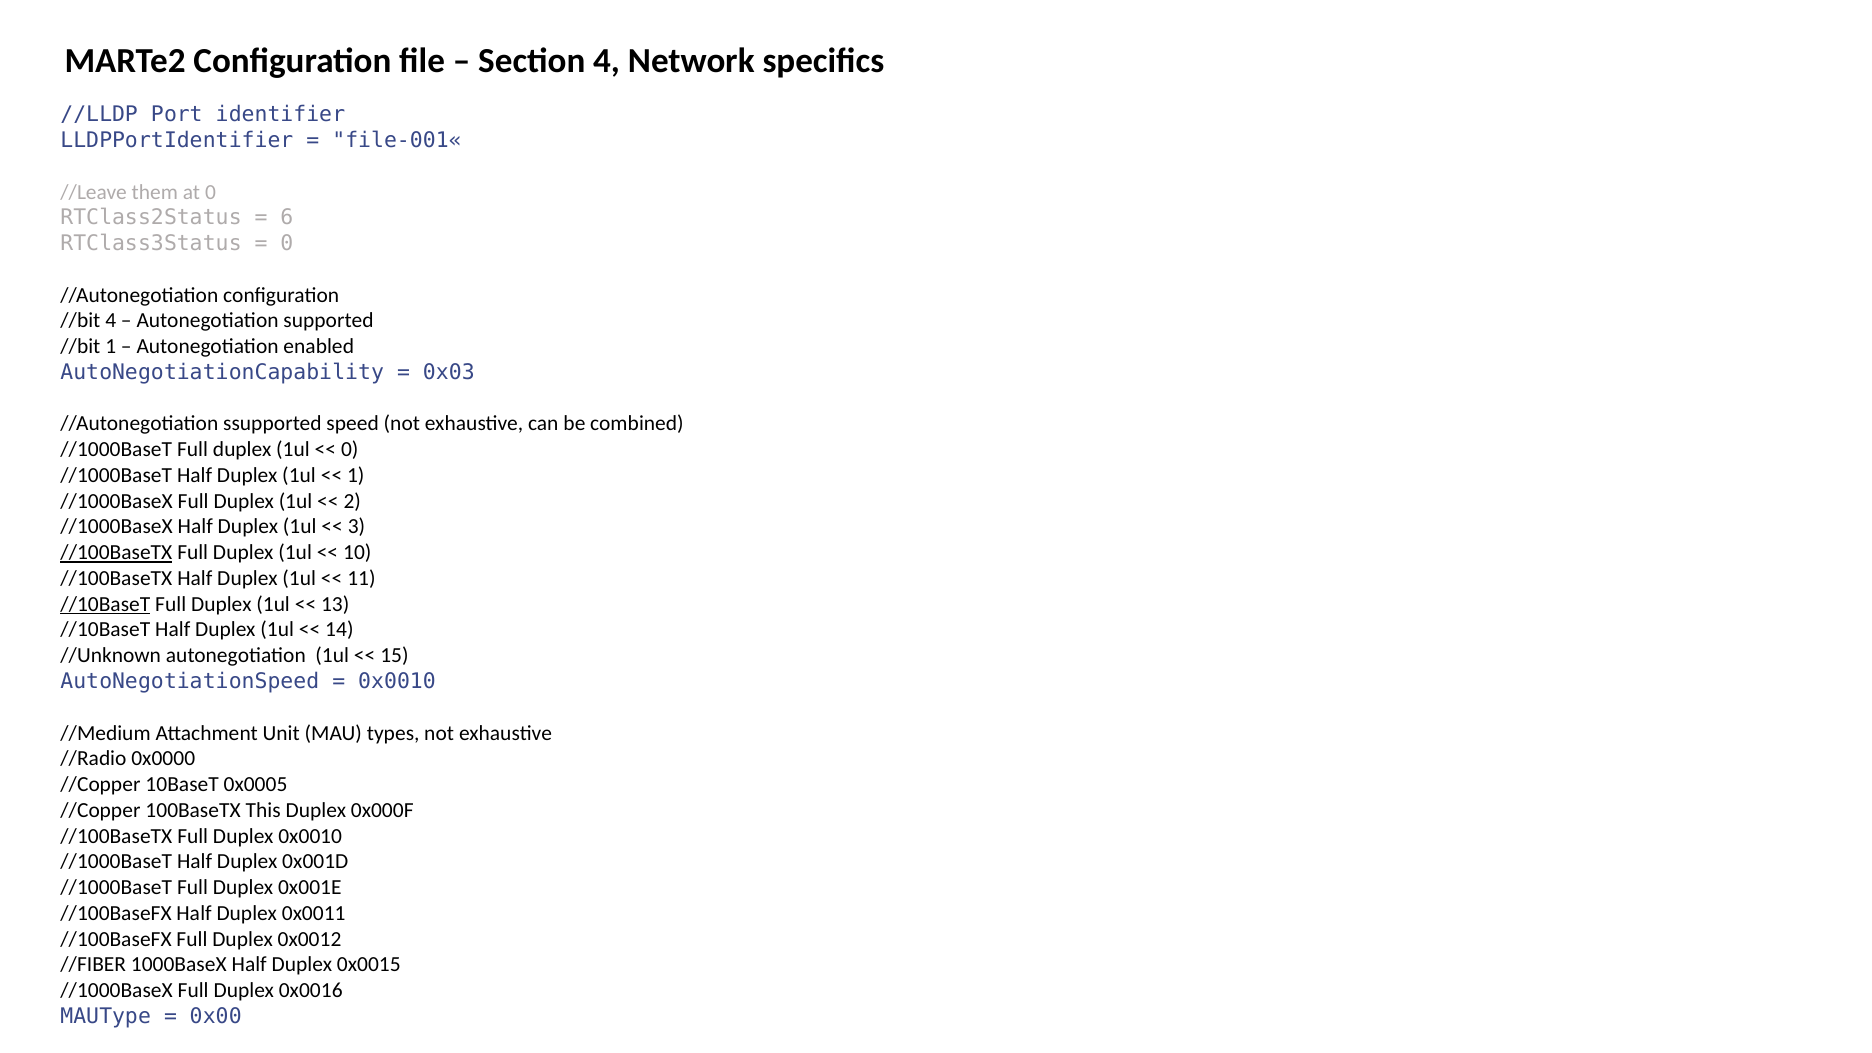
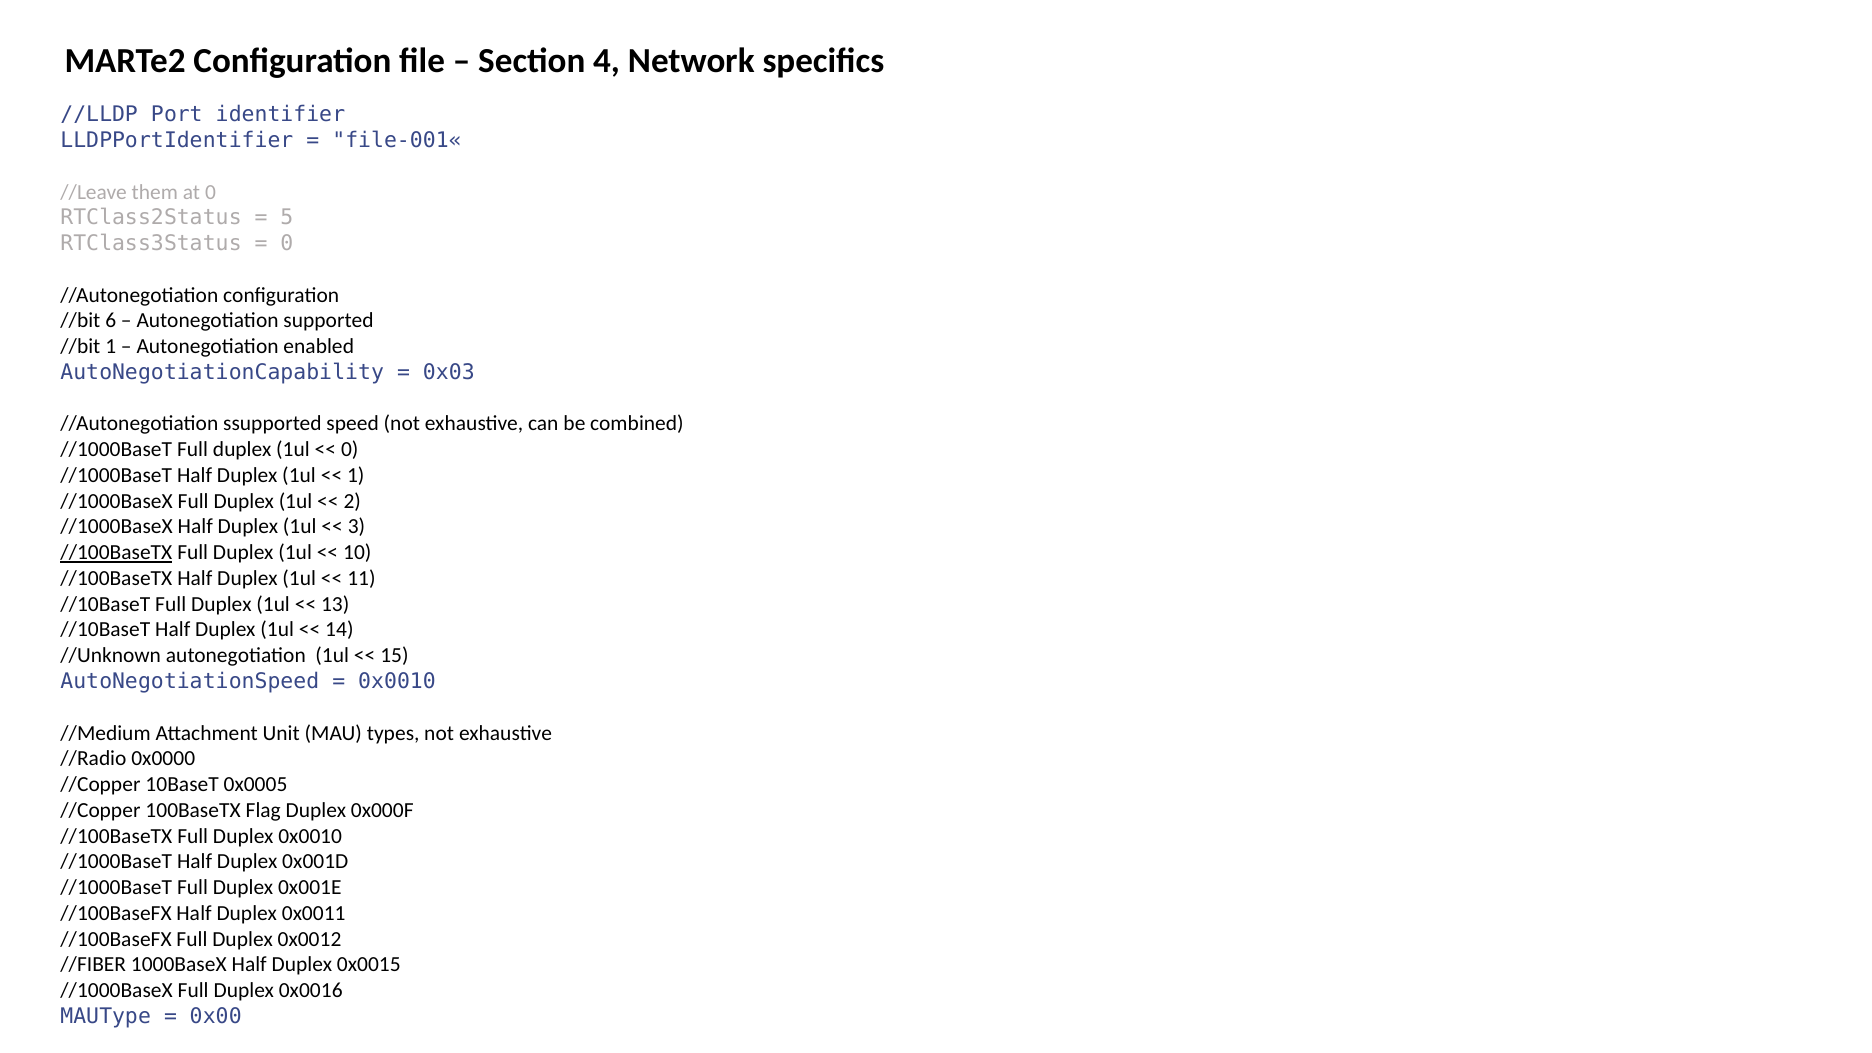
6: 6 -> 5 (287, 218)
//bit 4: 4 -> 6 (111, 321)
//10BaseT underline: present -> none (105, 604)
This: This -> Flag (263, 810)
